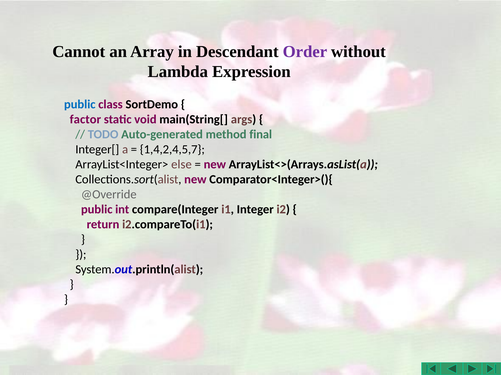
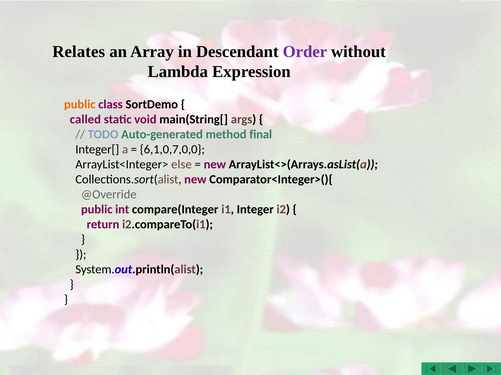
Cannot: Cannot -> Relates (79, 52)
public colour: blue -> orange (80, 105)
factor: factor -> called (85, 120)
1,4,2,4,5,7: 1,4,2,4,5,7 -> 6,1,0,7,0,0 (172, 150)
